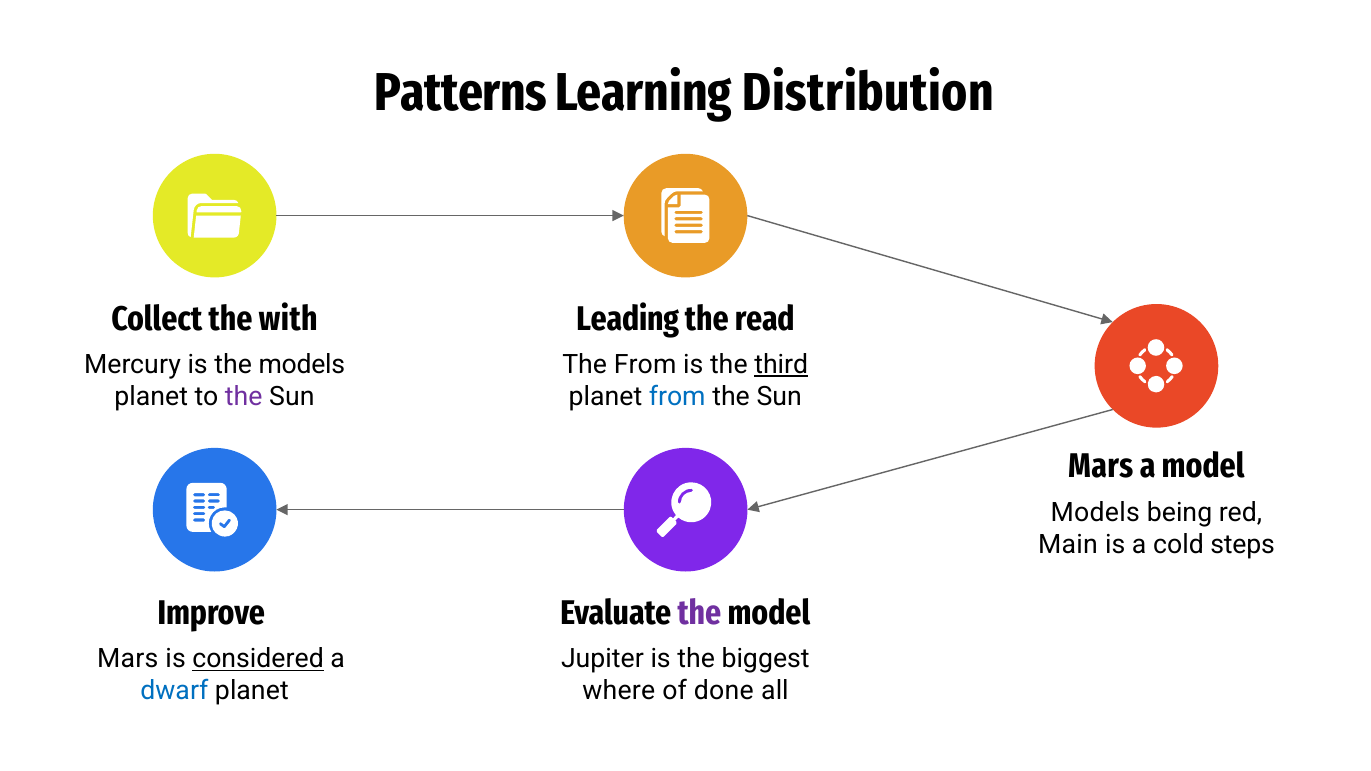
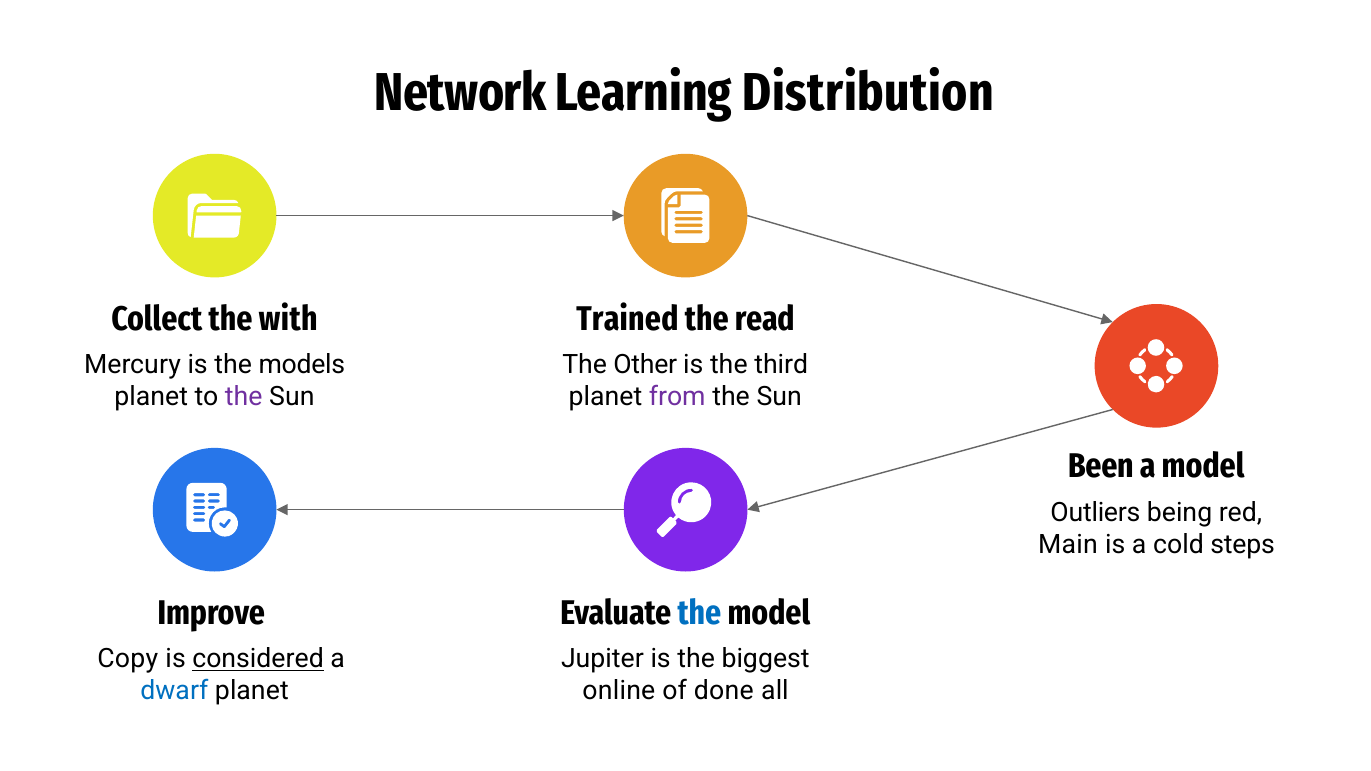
Patterns: Patterns -> Network (461, 93)
Leading: Leading -> Trained (627, 319)
The From: From -> Other (645, 365)
third underline: present -> none (781, 365)
from colour: blue -> purple (677, 397)
Mars: Mars -> Been (1101, 466)
Models: Models -> Outliers (1095, 512)
the colour: purple -> blue (699, 613)
Mars: Mars -> Copy (128, 659)
where: where -> online (619, 691)
